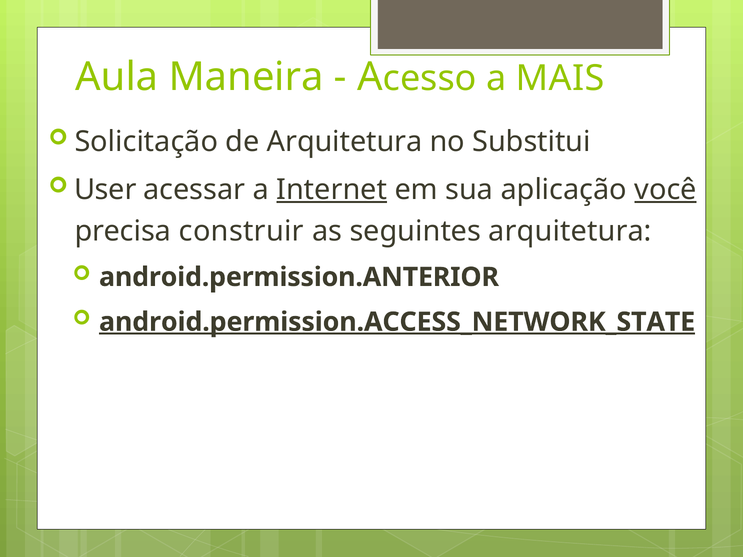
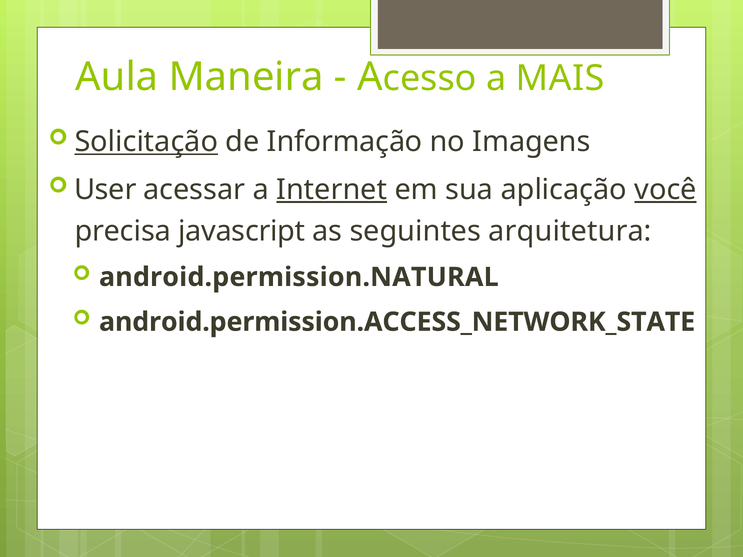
Solicitação underline: none -> present (146, 142)
de Arquitetura: Arquitetura -> Informação (345, 142)
Substitui: Substitui -> Imagens (532, 142)
construir: construir -> javascript (242, 231)
android.permission.ANTERIOR: android.permission.ANTERIOR -> android.permission.NATURAL (299, 277)
android.permission.ACCESS_NETWORK_STATE underline: present -> none (397, 322)
